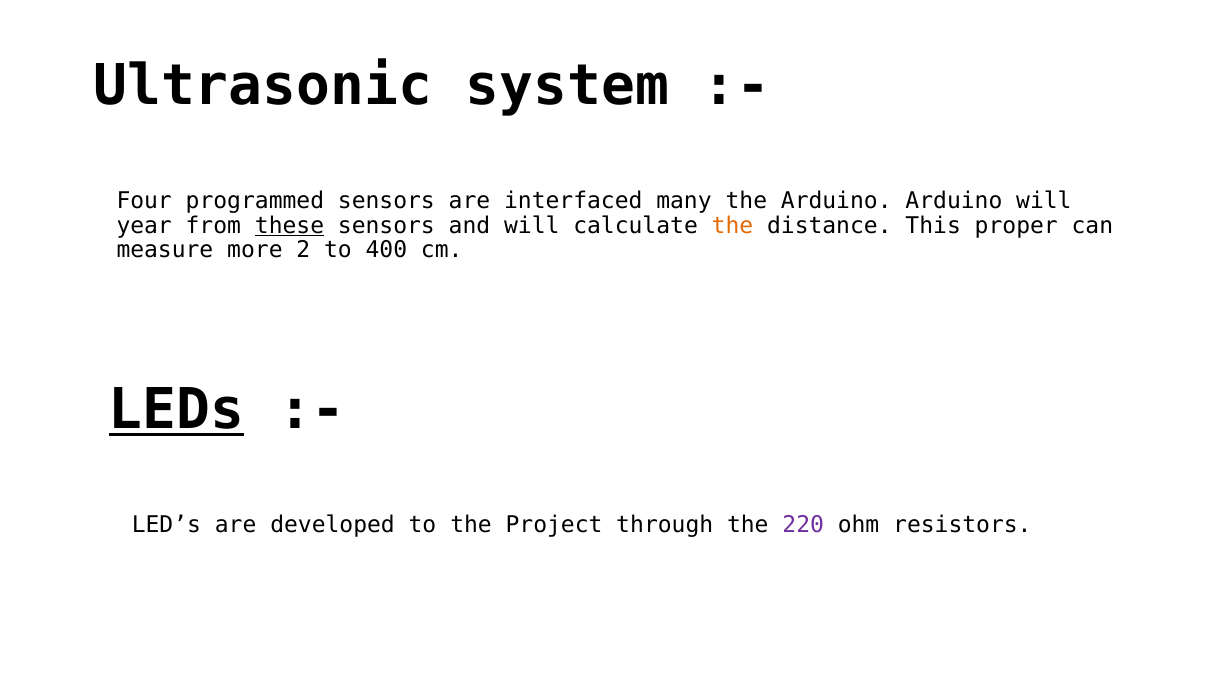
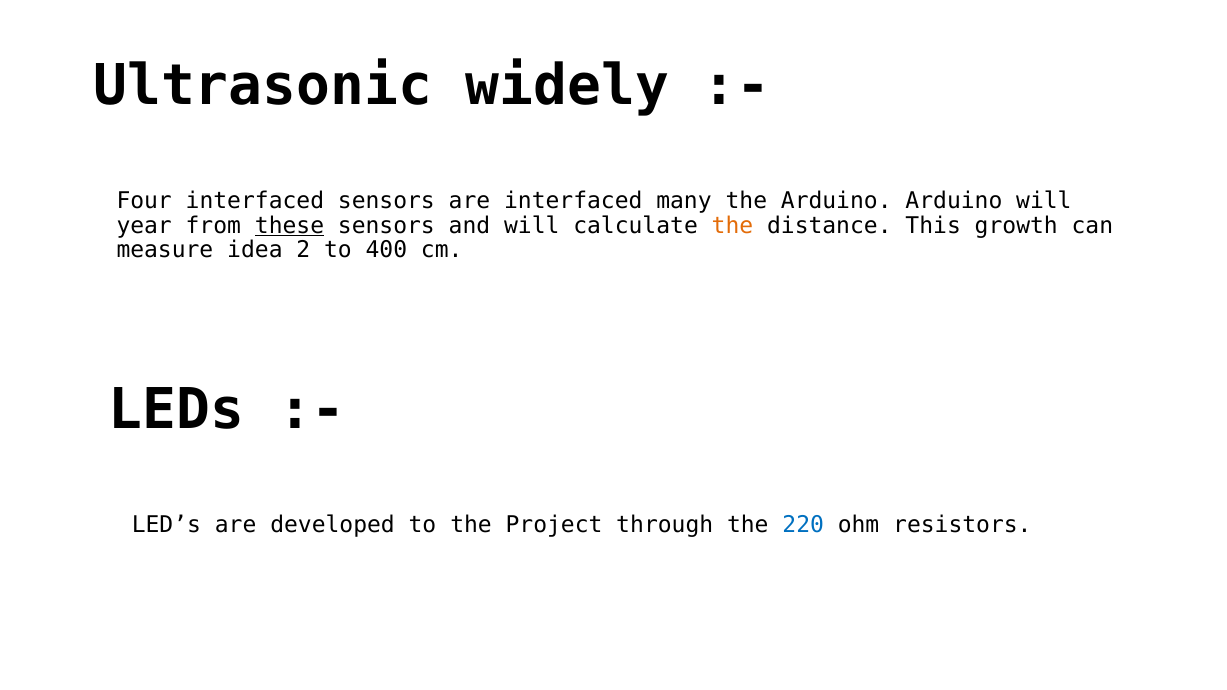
system: system -> widely (567, 86)
Four programmed: programmed -> interfaced (255, 201)
proper: proper -> growth (1016, 225)
more: more -> idea (255, 250)
LEDs underline: present -> none (177, 410)
220 colour: purple -> blue (803, 525)
